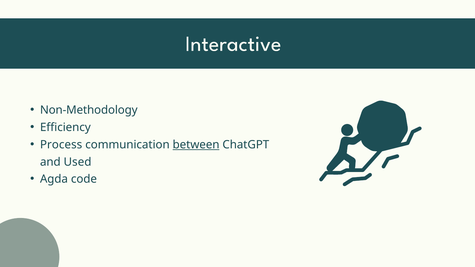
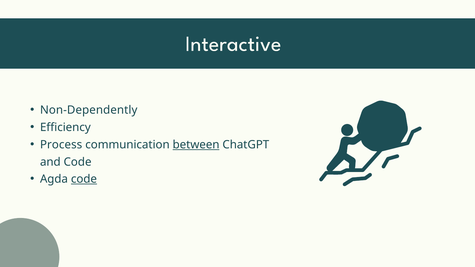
Non-Methodology: Non-Methodology -> Non-Dependently (89, 110)
and Used: Used -> Code (78, 162)
code underline: none -> present (84, 179)
